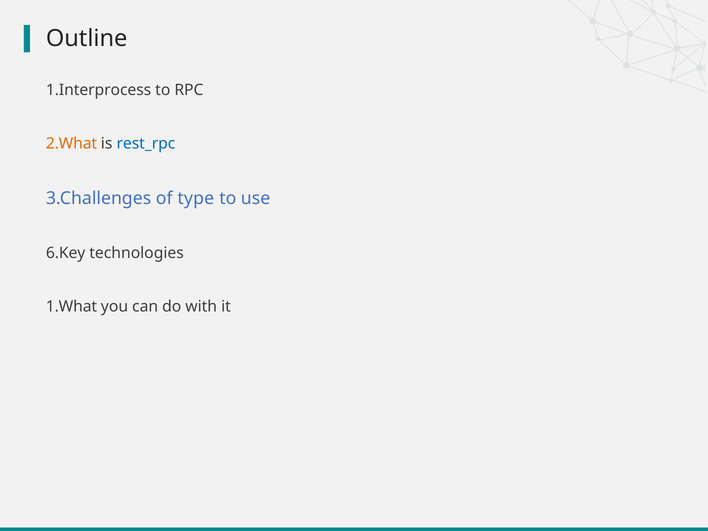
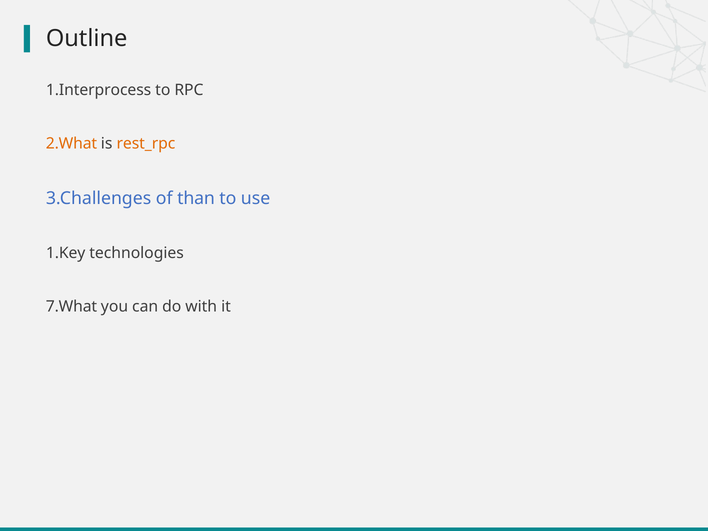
rest_rpc colour: blue -> orange (146, 144)
type: type -> than (196, 198)
6.Key: 6.Key -> 1.Key (66, 253)
1.What: 1.What -> 7.What (71, 307)
